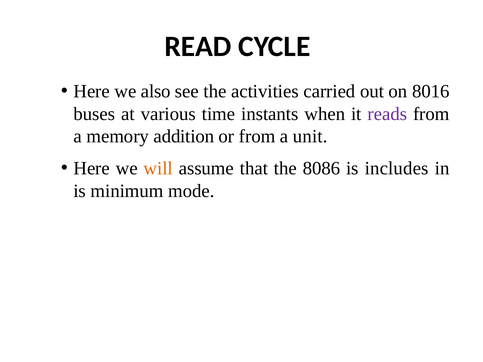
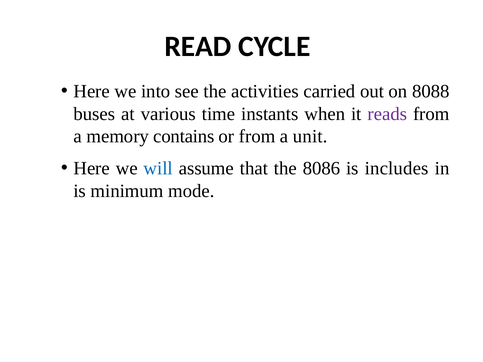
also: also -> into (156, 91)
8016: 8016 -> 8088 (431, 91)
addition: addition -> contains (184, 137)
will colour: orange -> blue (158, 168)
